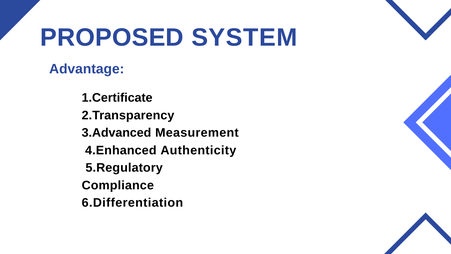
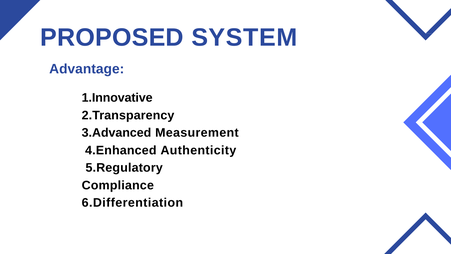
1.Certificate: 1.Certificate -> 1.Innovative (117, 98)
